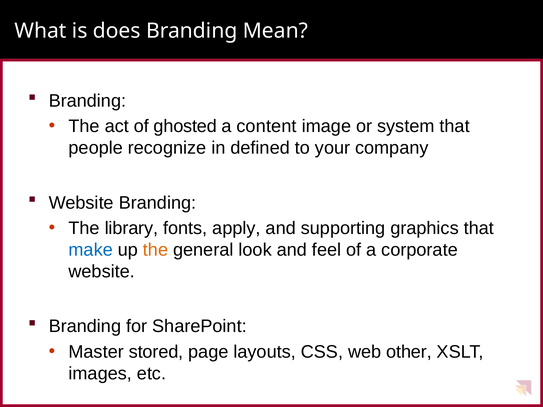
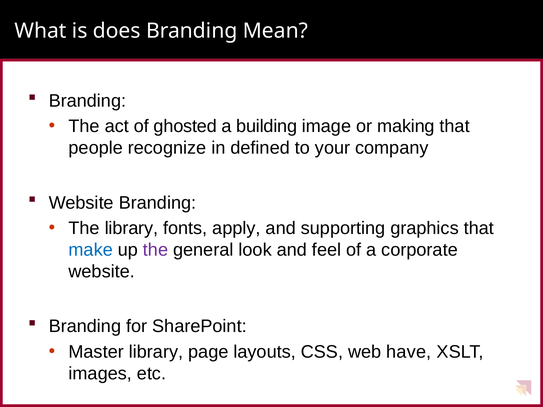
content: content -> building (267, 126)
system: system -> making (406, 126)
the colour: orange -> purple (156, 250)
Master stored: stored -> library (156, 352)
other: other -> have (409, 352)
